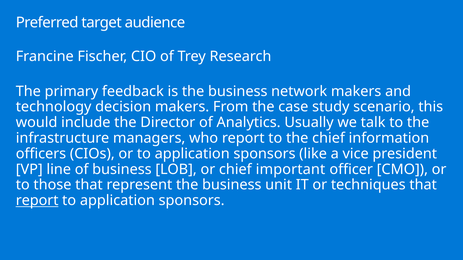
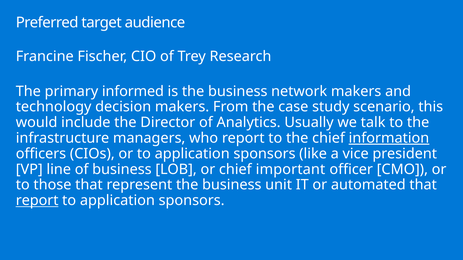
feedback: feedback -> informed (133, 91)
information underline: none -> present (389, 138)
techniques: techniques -> automated (368, 185)
